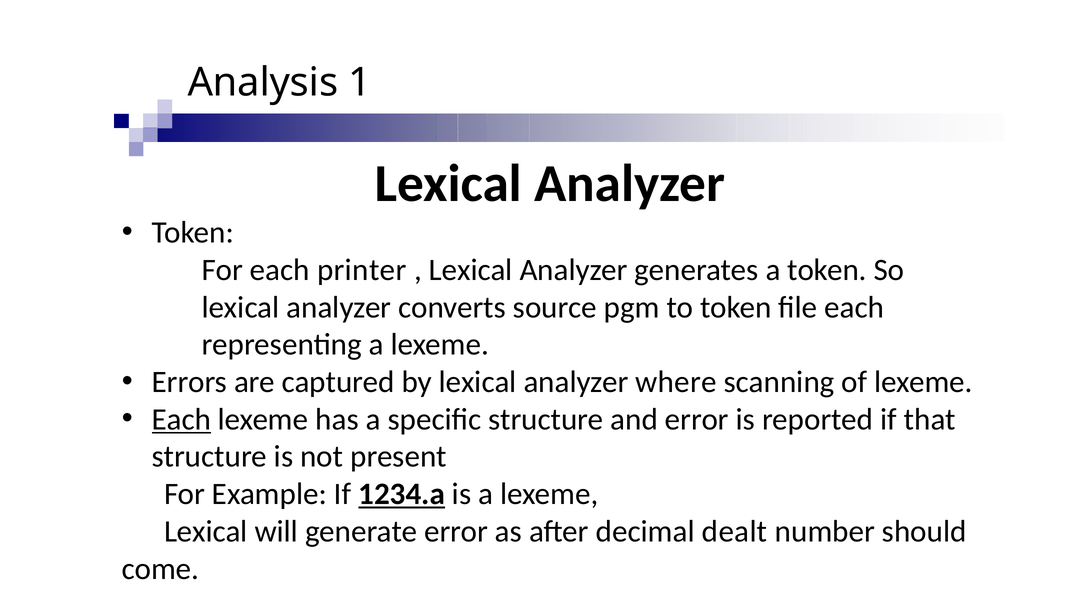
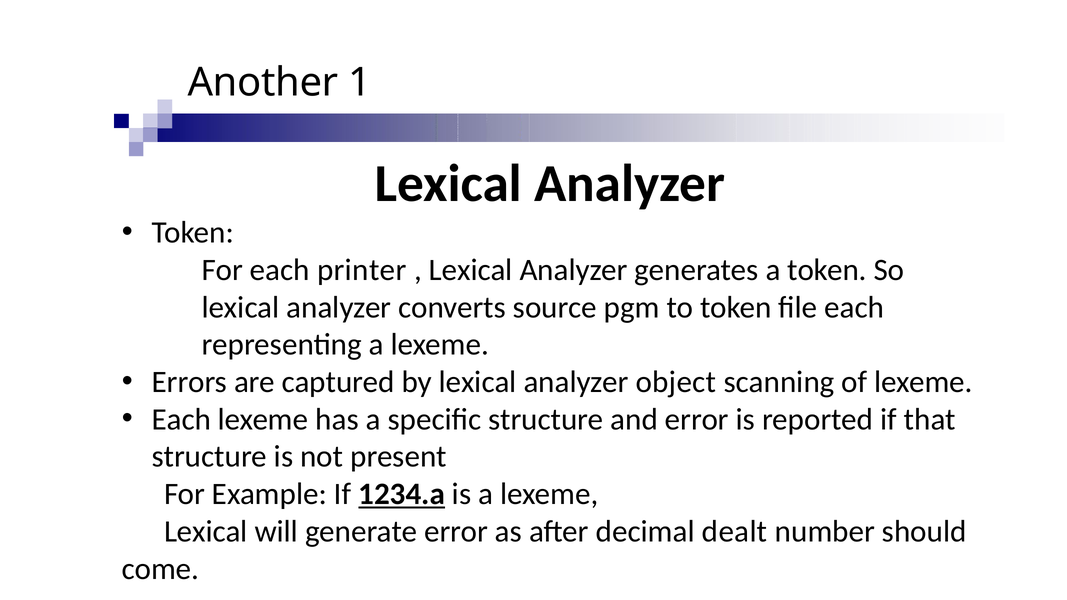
Analysis: Analysis -> Another (263, 82)
where: where -> object (676, 382)
Each underline: present -> none (181, 419)
